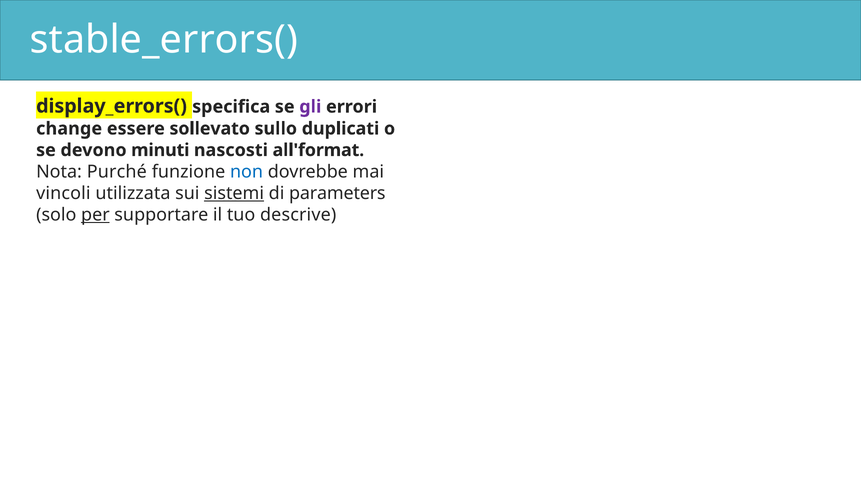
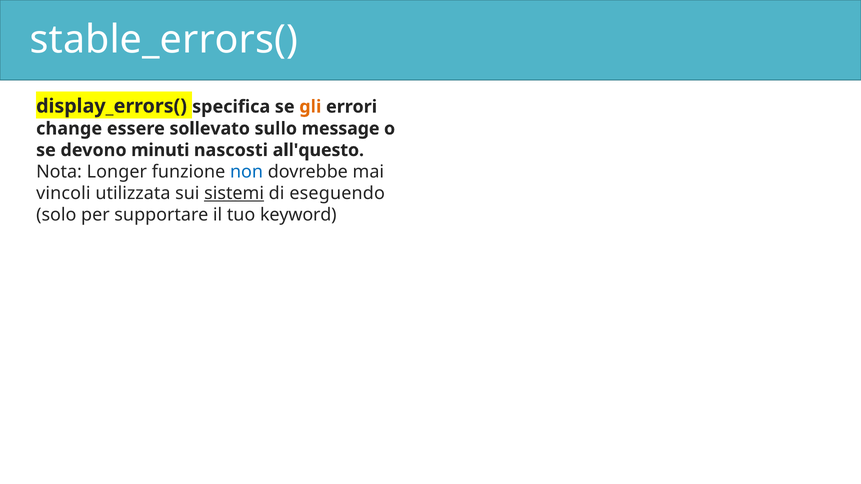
gli colour: purple -> orange (310, 107)
duplicati: duplicati -> message (341, 129)
all'format: all'format -> all'questo (318, 150)
Purché: Purché -> Longer (117, 172)
parameters: parameters -> eseguendo (337, 193)
per underline: present -> none (95, 215)
descrive: descrive -> keyword (298, 215)
